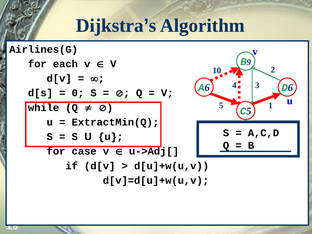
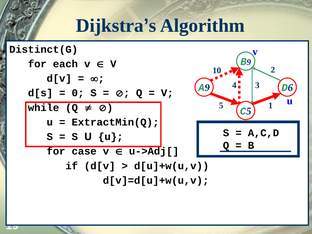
Airlines(G: Airlines(G -> Distinct(G (44, 49)
6: 6 -> 9 (207, 88)
